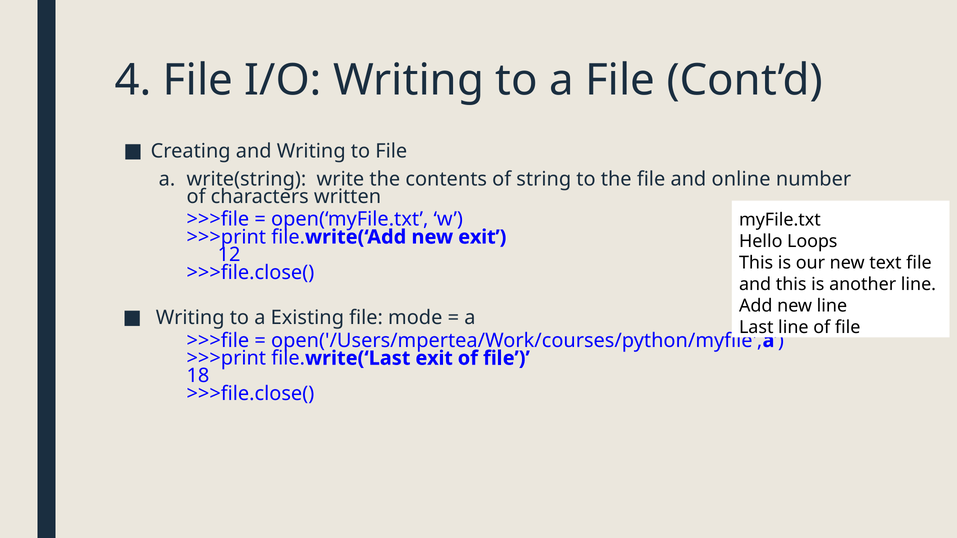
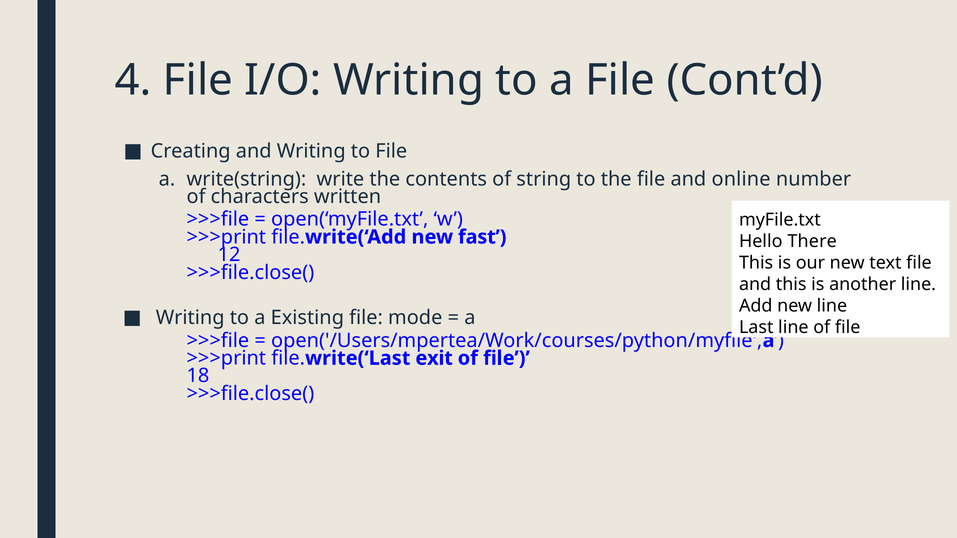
new exit: exit -> fast (482, 237)
Loops: Loops -> There (812, 242)
